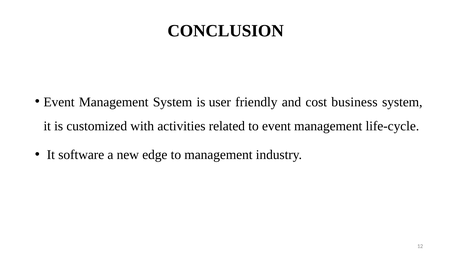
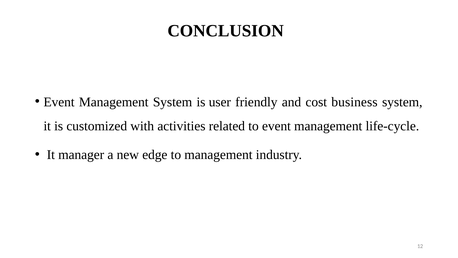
software: software -> manager (81, 155)
